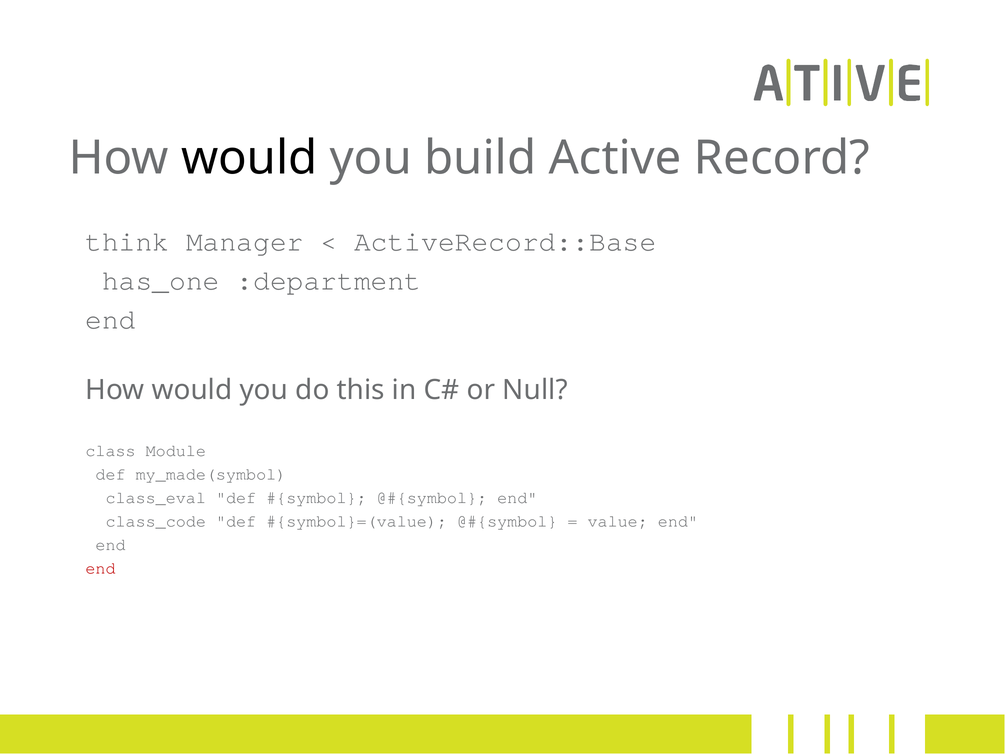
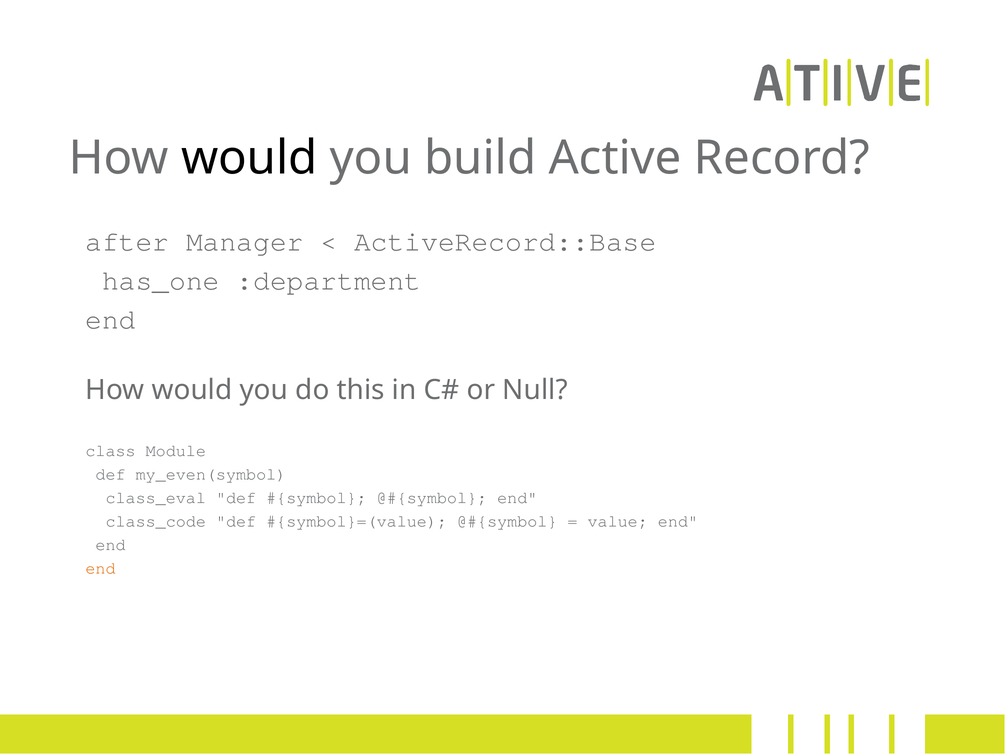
think: think -> after (127, 241)
my_made(symbol: my_made(symbol -> my_even(symbol (211, 474)
end colour: red -> orange (100, 568)
